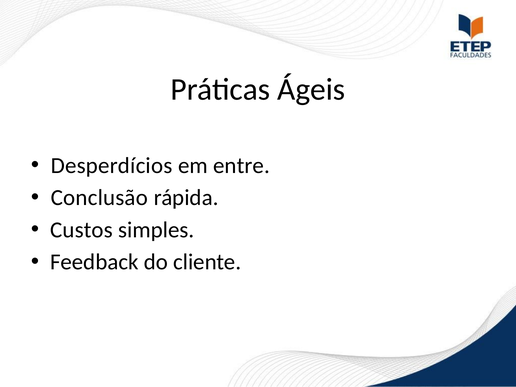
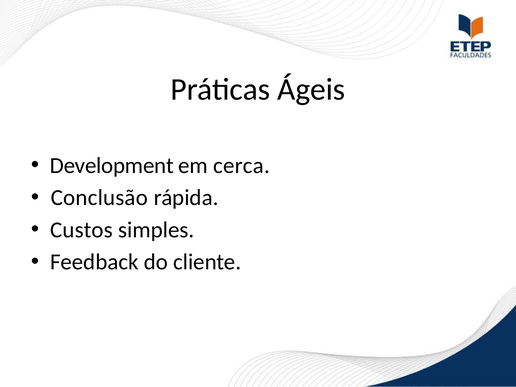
Desperdícios: Desperdícios -> Development (112, 166)
entre: entre -> cerca (241, 166)
